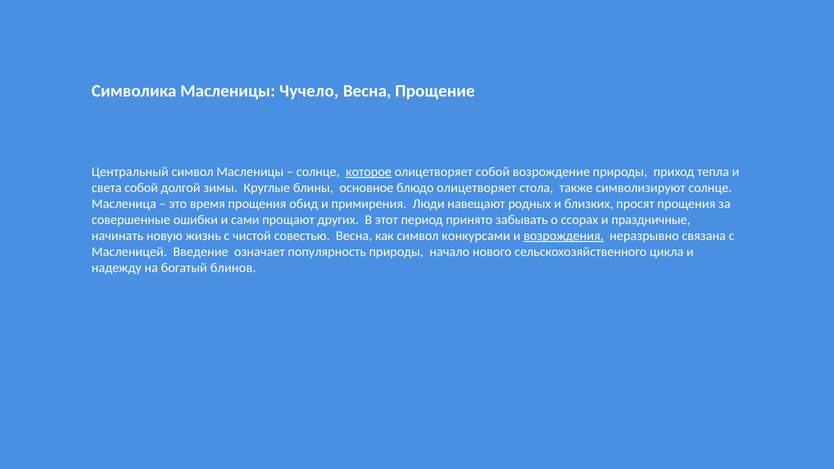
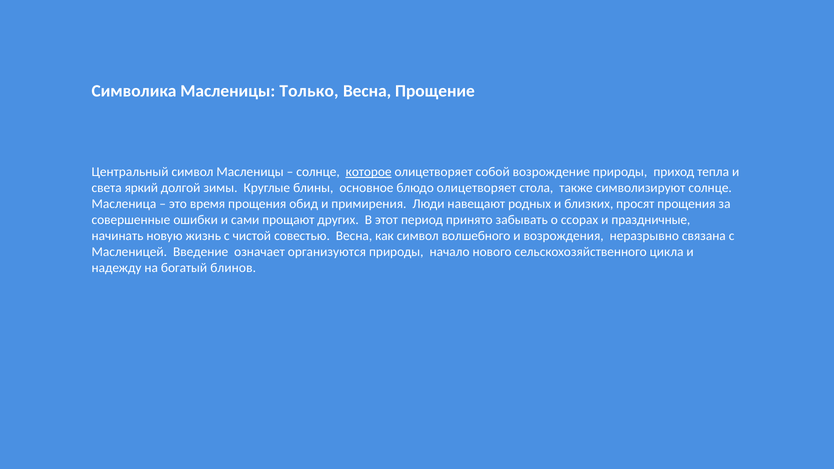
Чучело: Чучело -> Только (309, 91)
света собой: собой -> яркий (141, 188)
конкурсами: конкурсами -> волшебного (476, 236)
возрождения underline: present -> none (564, 236)
популярность: популярность -> организуются (327, 252)
